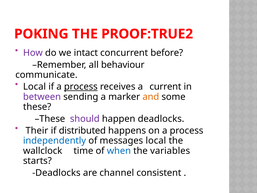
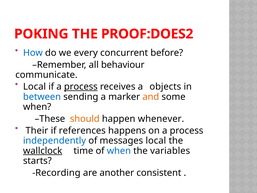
PROOF:TRUE2: PROOF:TRUE2 -> PROOF:DOES2 (147, 34)
How colour: purple -> blue (33, 53)
intact: intact -> every (86, 53)
current: current -> objects (165, 87)
between colour: purple -> blue (42, 97)
these: these -> when (37, 107)
should colour: purple -> orange (85, 119)
happen deadlocks: deadlocks -> whenever (161, 119)
distributed: distributed -> references (82, 131)
wallclock underline: none -> present (43, 151)
Deadlocks: Deadlocks -> Recording (56, 173)
channel: channel -> another (117, 173)
